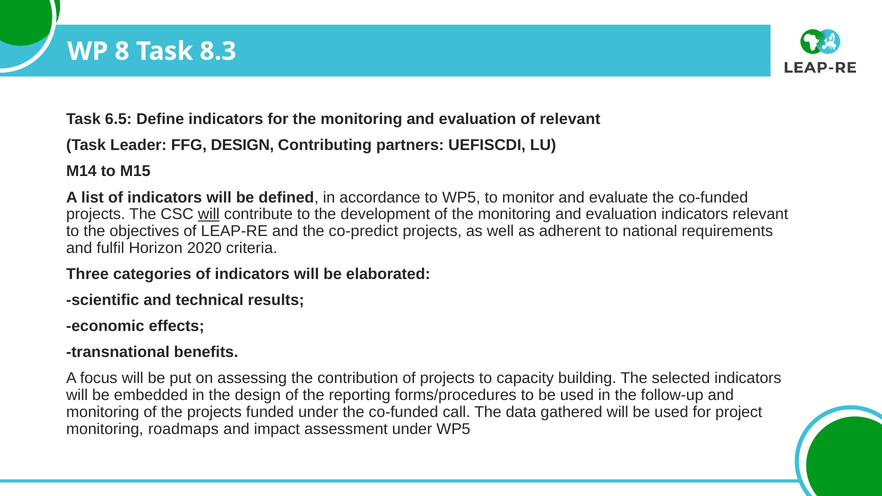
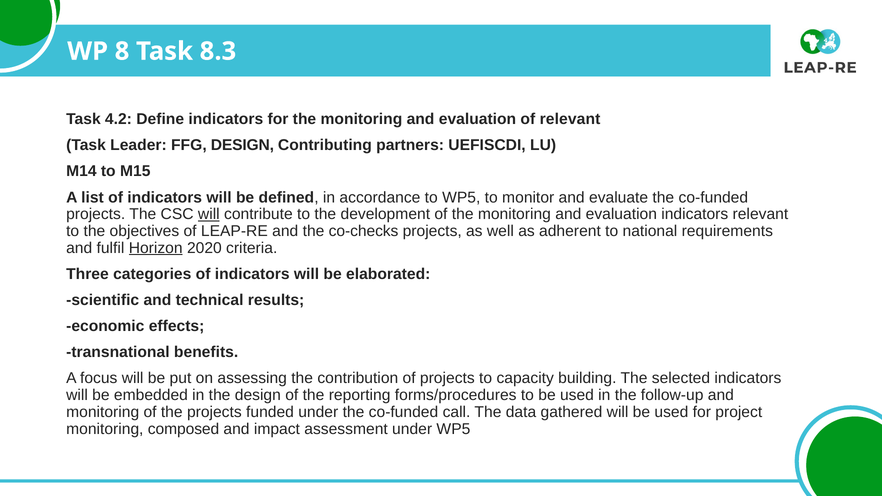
6.5: 6.5 -> 4.2 (118, 119)
co-predict: co-predict -> co-checks (364, 231)
Horizon underline: none -> present (156, 248)
roadmaps: roadmaps -> composed (184, 429)
